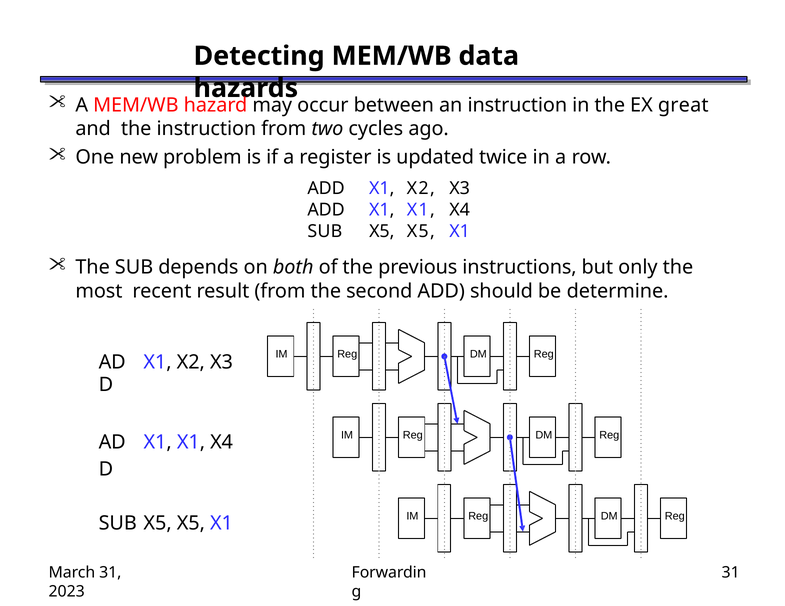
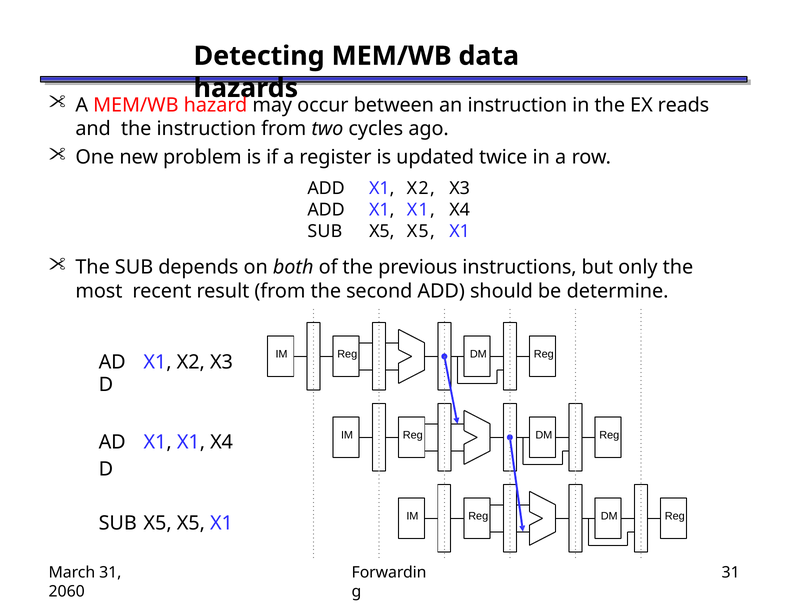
great: great -> reads (683, 105)
2023: 2023 -> 2060 (67, 592)
